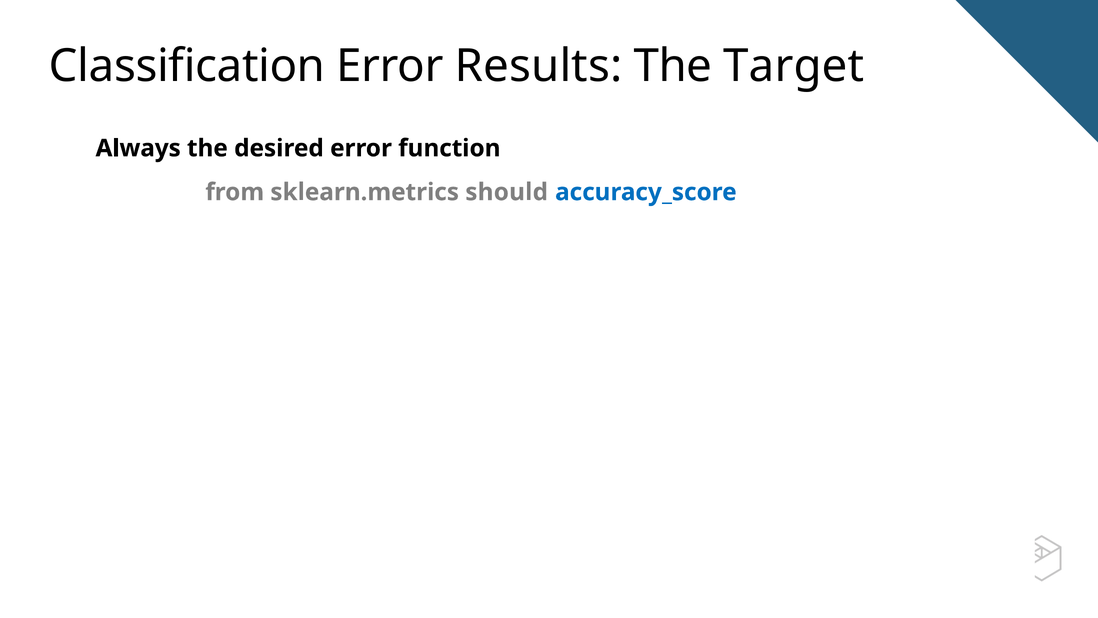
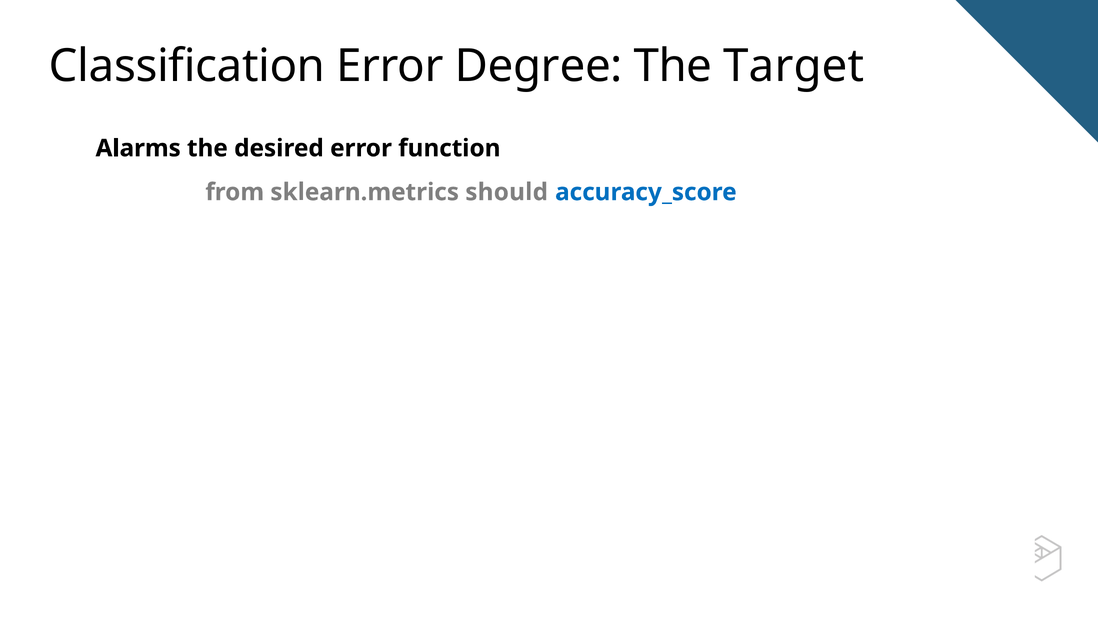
Results: Results -> Degree (539, 66)
Always: Always -> Alarms (138, 148)
